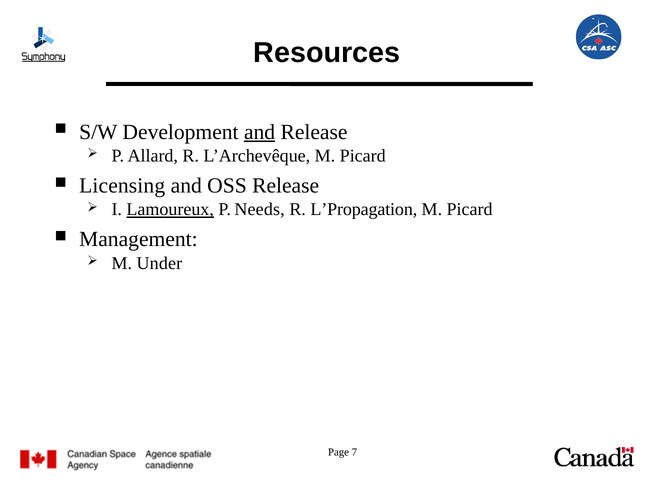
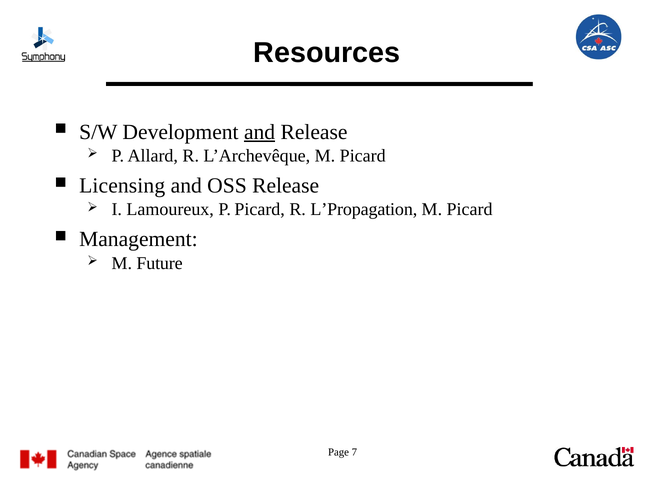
Lamoureux underline: present -> none (170, 210)
P Needs: Needs -> Picard (260, 210)
Under: Under -> Future (160, 263)
